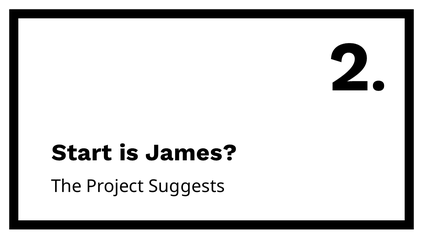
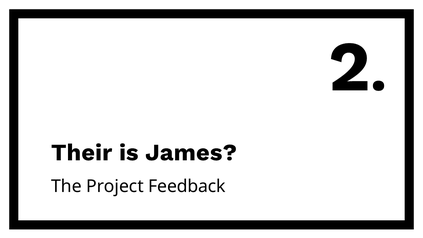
Start: Start -> Their (82, 153)
Suggests: Suggests -> Feedback (187, 186)
